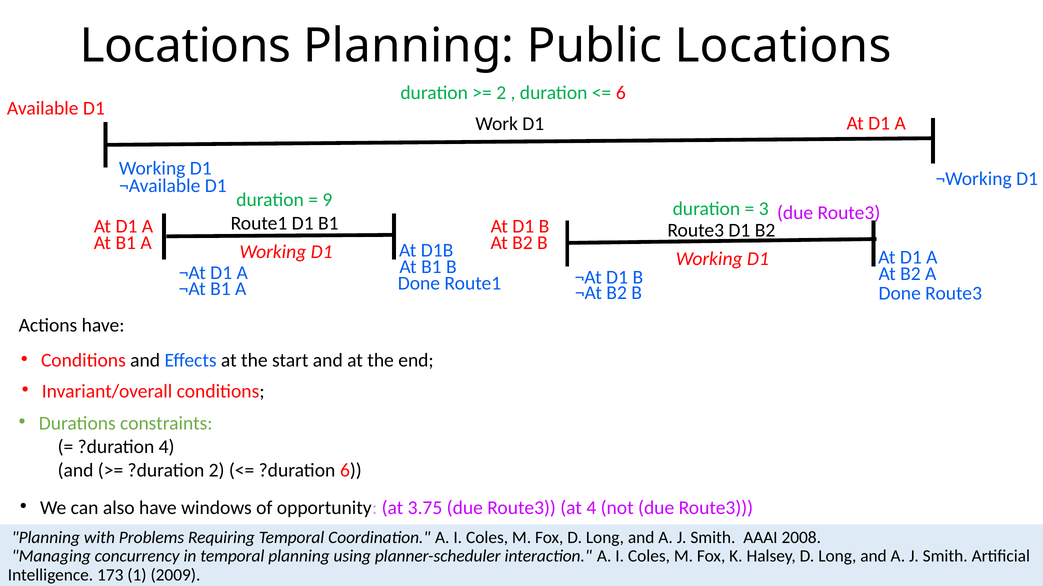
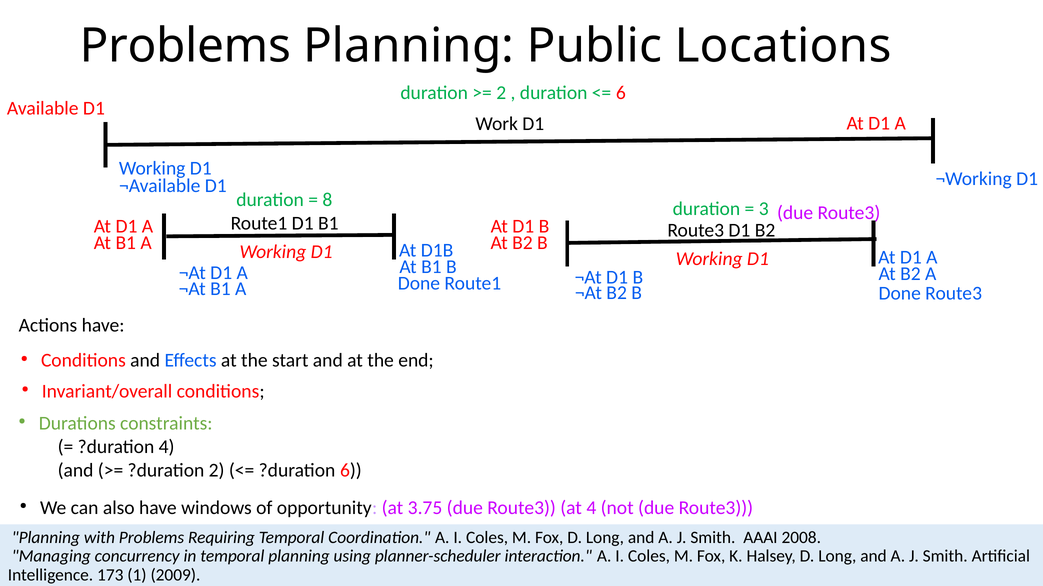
Locations: Locations -> Problems (185, 46)
9: 9 -> 8 (327, 200)
